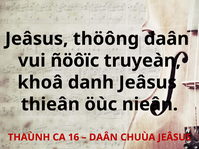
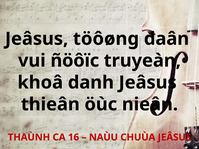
thöông: thöông -> töôøng (106, 39)
DAÂN: DAÂN -> NAÙU (103, 137)
